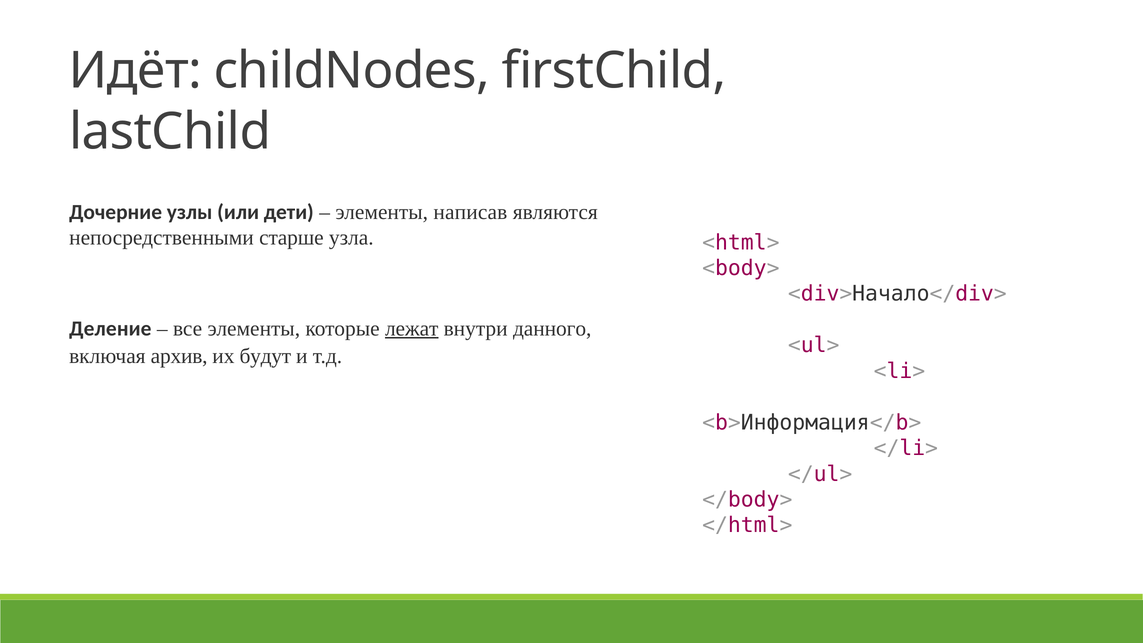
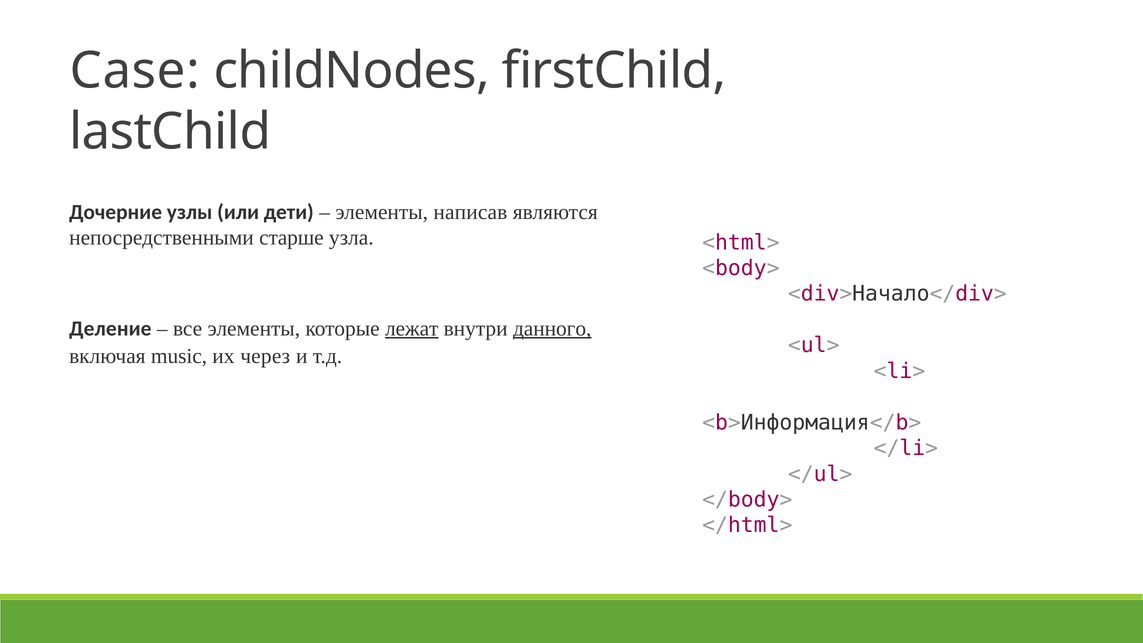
Идёт: Идёт -> Case (135, 71)
данного underline: none -> present (552, 329)
архив: архив -> music (179, 356)
будут: будут -> через (265, 356)
